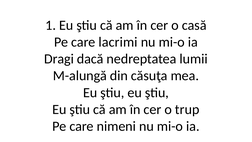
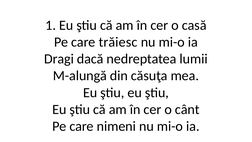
lacrimi: lacrimi -> trăiesc (118, 42)
trup: trup -> cânt (187, 109)
